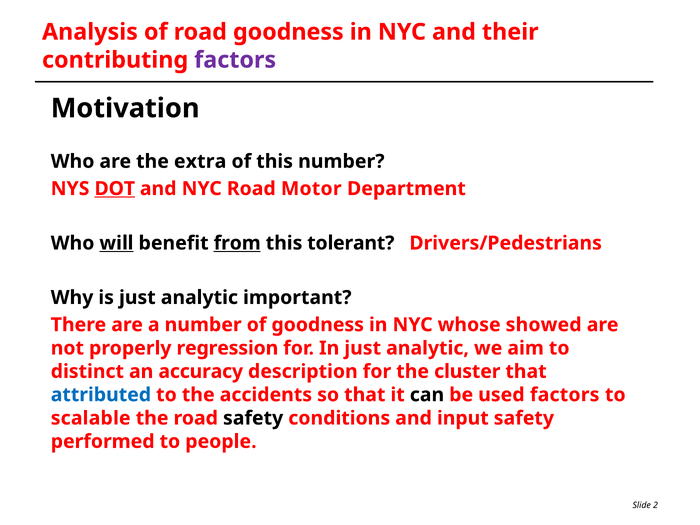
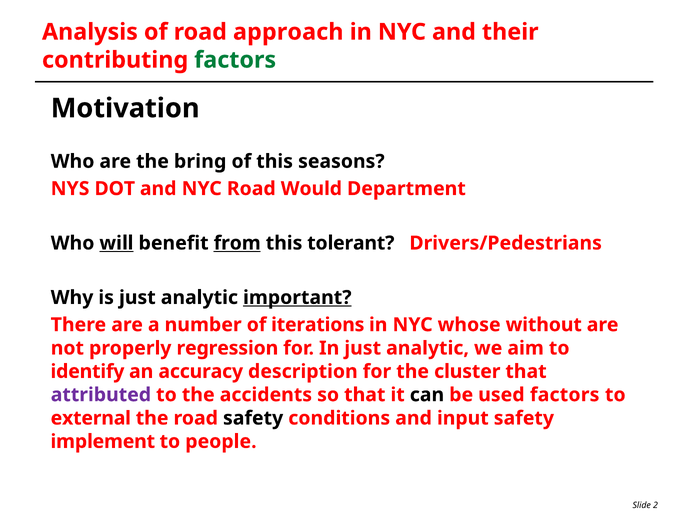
road goodness: goodness -> approach (288, 32)
factors colour: purple -> green (235, 60)
extra: extra -> bring (200, 161)
this number: number -> seasons (341, 161)
DOT underline: present -> none (115, 189)
Motor: Motor -> Would (311, 189)
important underline: none -> present (297, 298)
of goodness: goodness -> iterations (318, 325)
showed: showed -> without (544, 325)
distinct: distinct -> identify (87, 371)
attributed colour: blue -> purple (101, 395)
scalable: scalable -> external (91, 418)
performed: performed -> implement (103, 441)
